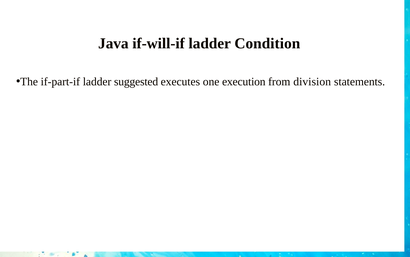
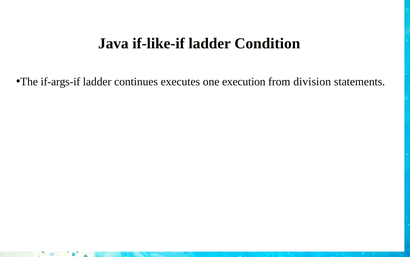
if-will-if: if-will-if -> if-like-if (159, 44)
if-part-if: if-part-if -> if-args-if (60, 82)
suggested: suggested -> continues (136, 82)
